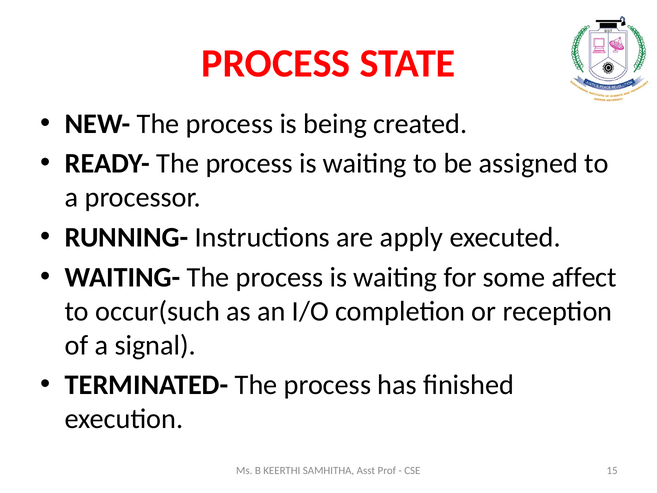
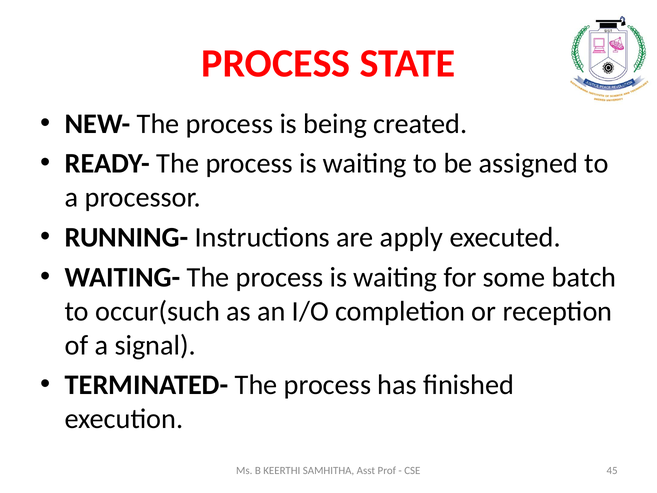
affect: affect -> batch (584, 277)
15: 15 -> 45 (612, 470)
